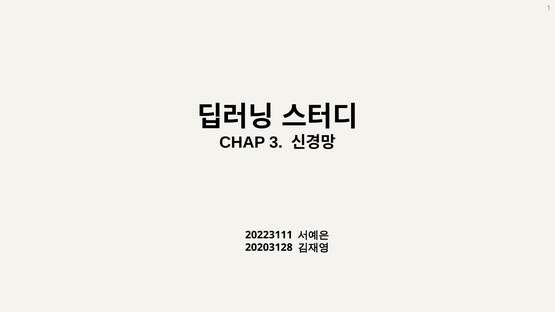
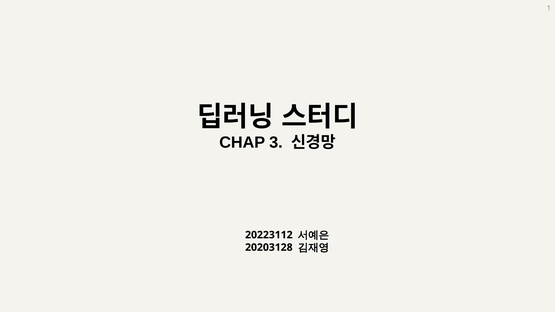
20223111: 20223111 -> 20223112 (269, 235)
